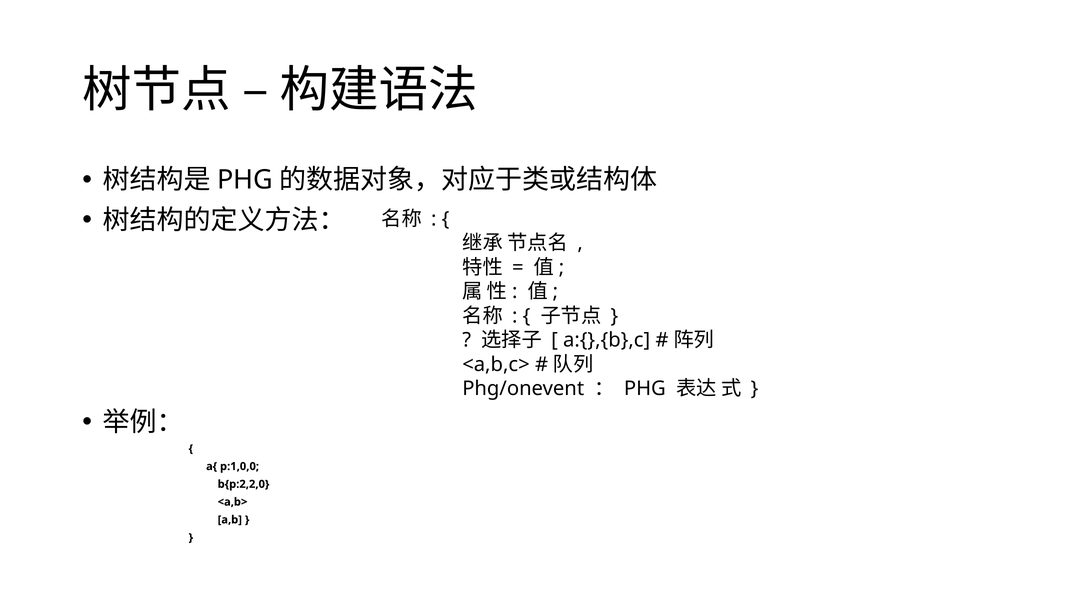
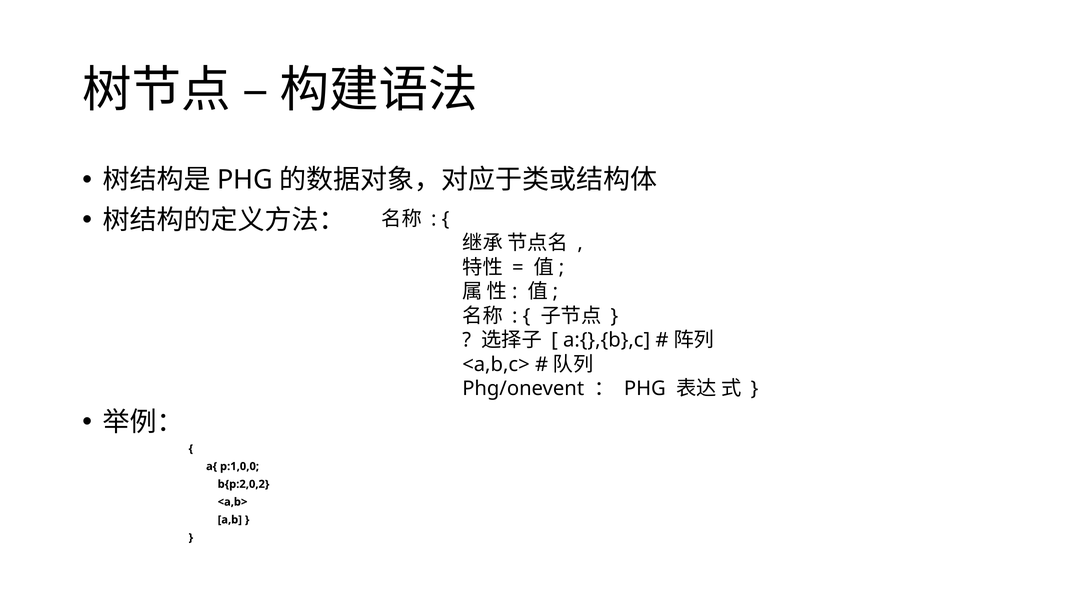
b{p:2,2,0: b{p:2,2,0 -> b{p:2,0,2 (244, 485)
